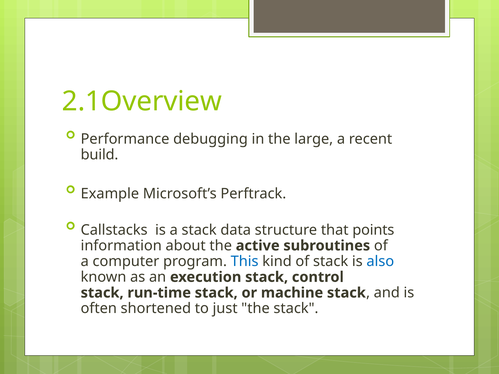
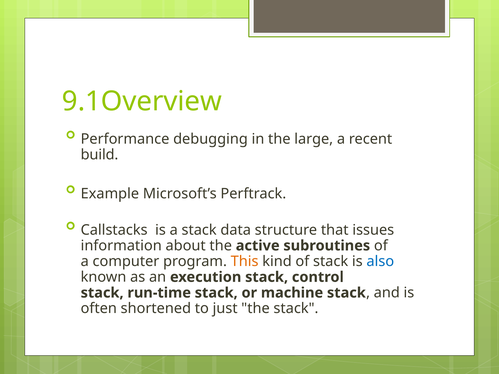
2.1Overview: 2.1Overview -> 9.1Overview (142, 101)
points: points -> issues (373, 230)
This colour: blue -> orange (245, 262)
